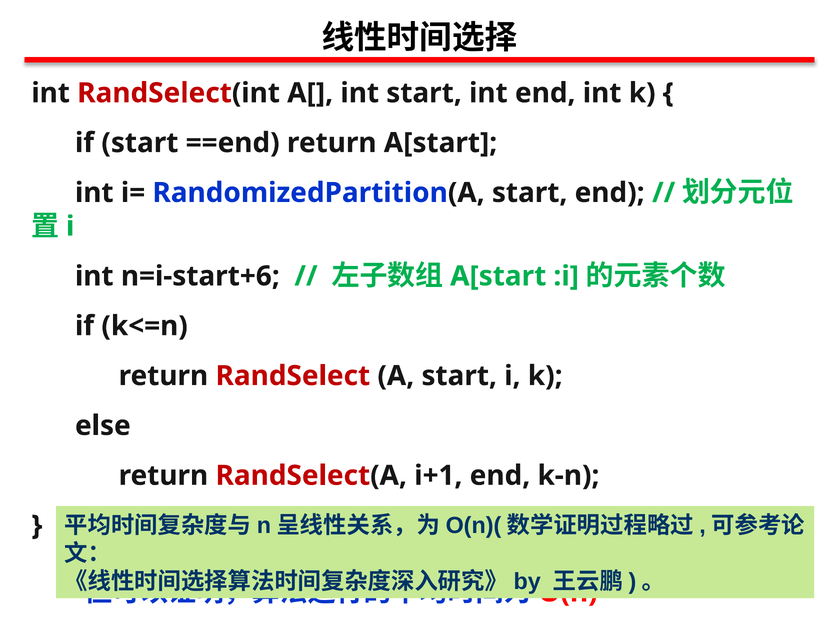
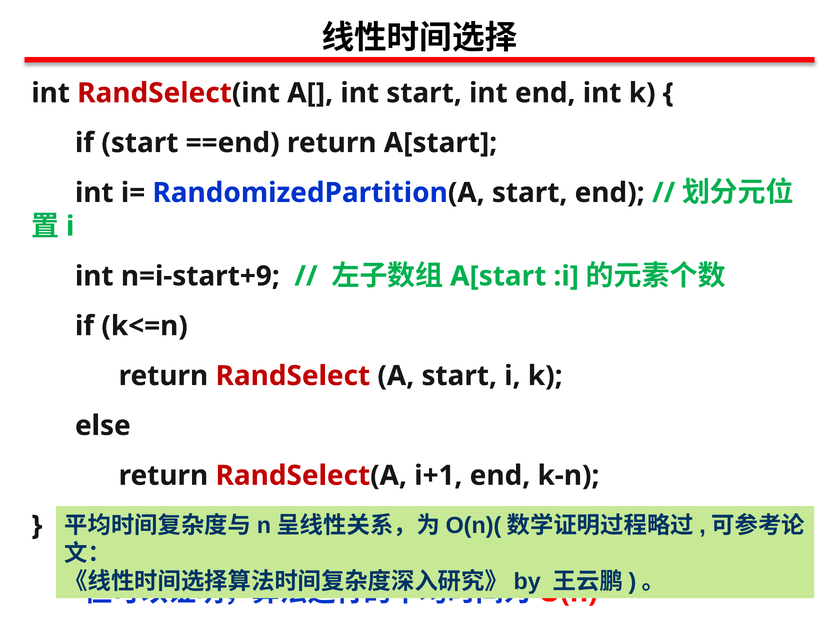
n=i-start+6: n=i-start+6 -> n=i-start+9 (200, 276)
